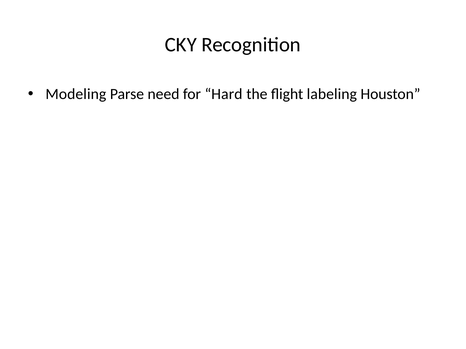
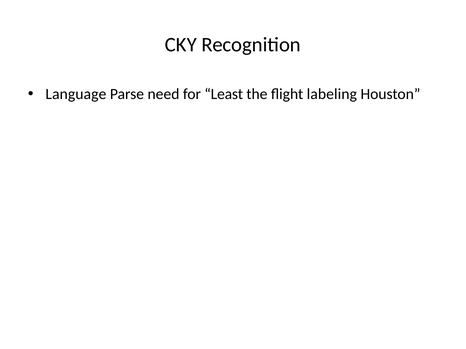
Modeling: Modeling -> Language (76, 94)
Hard: Hard -> Least (224, 94)
